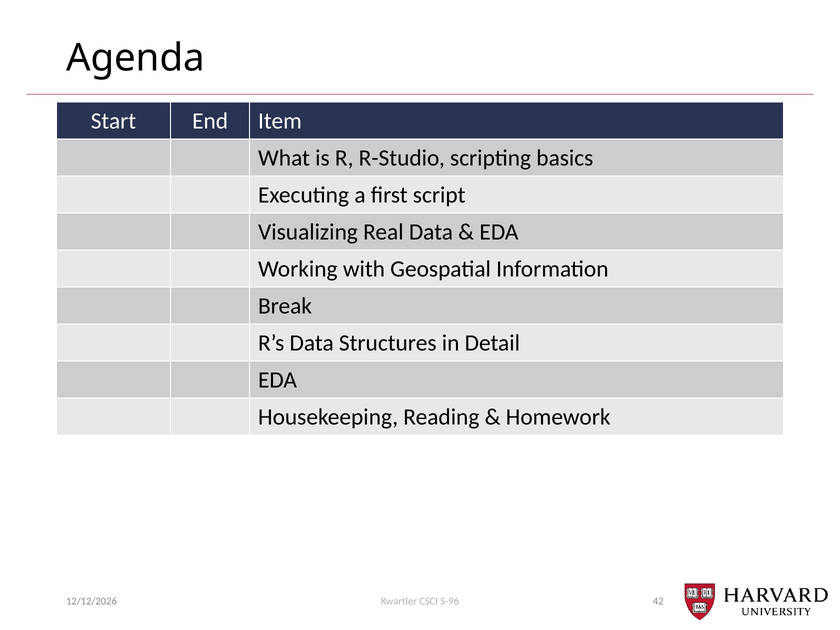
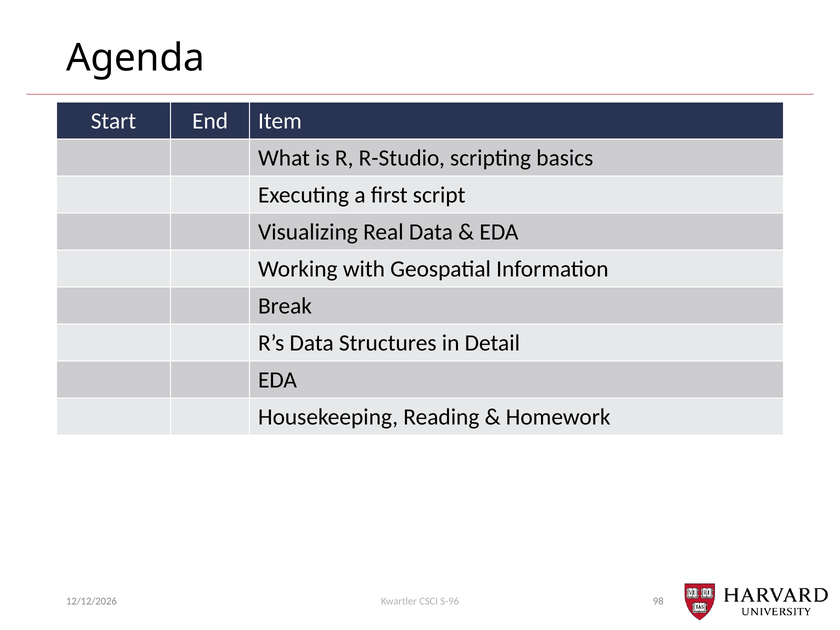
42: 42 -> 98 (658, 601)
